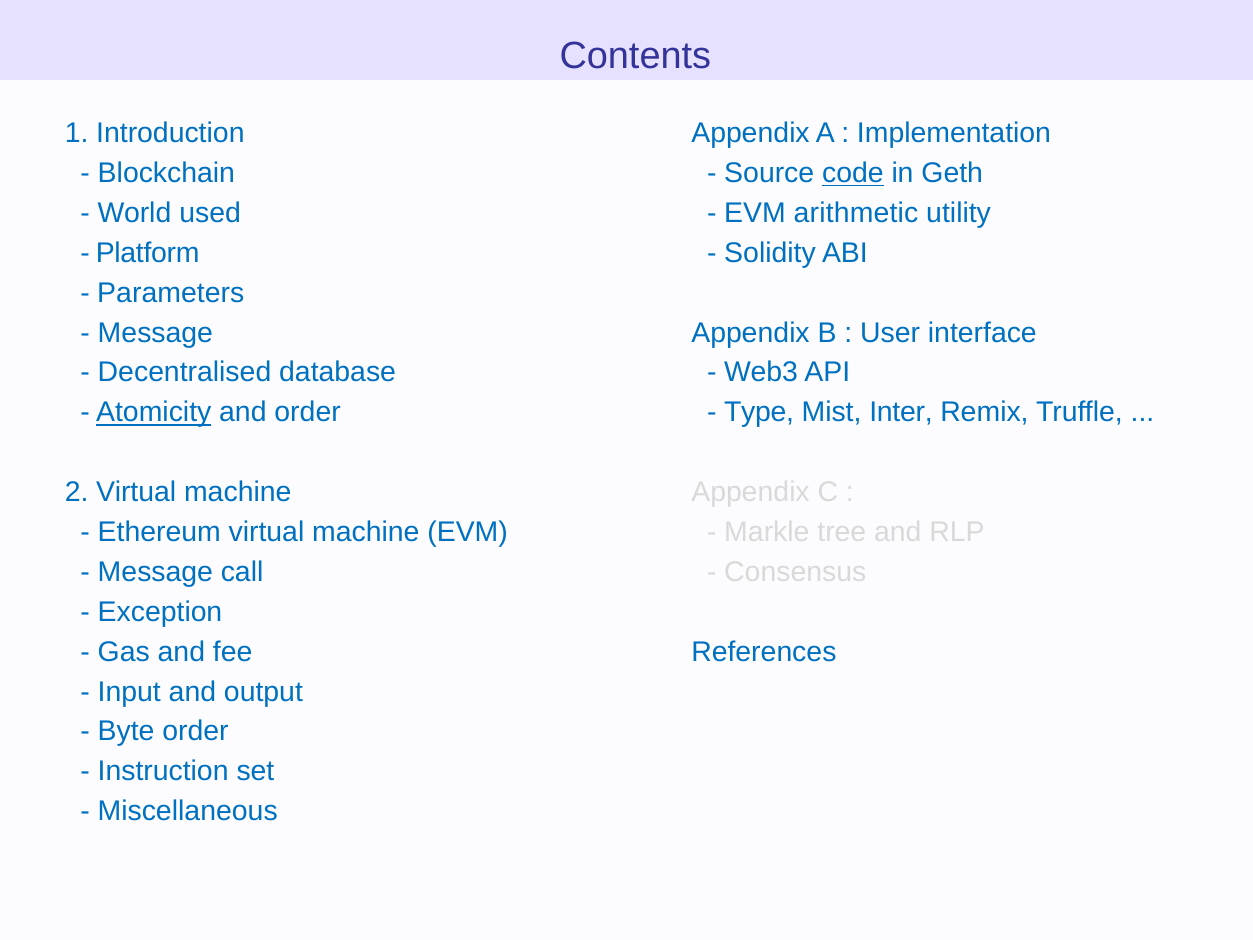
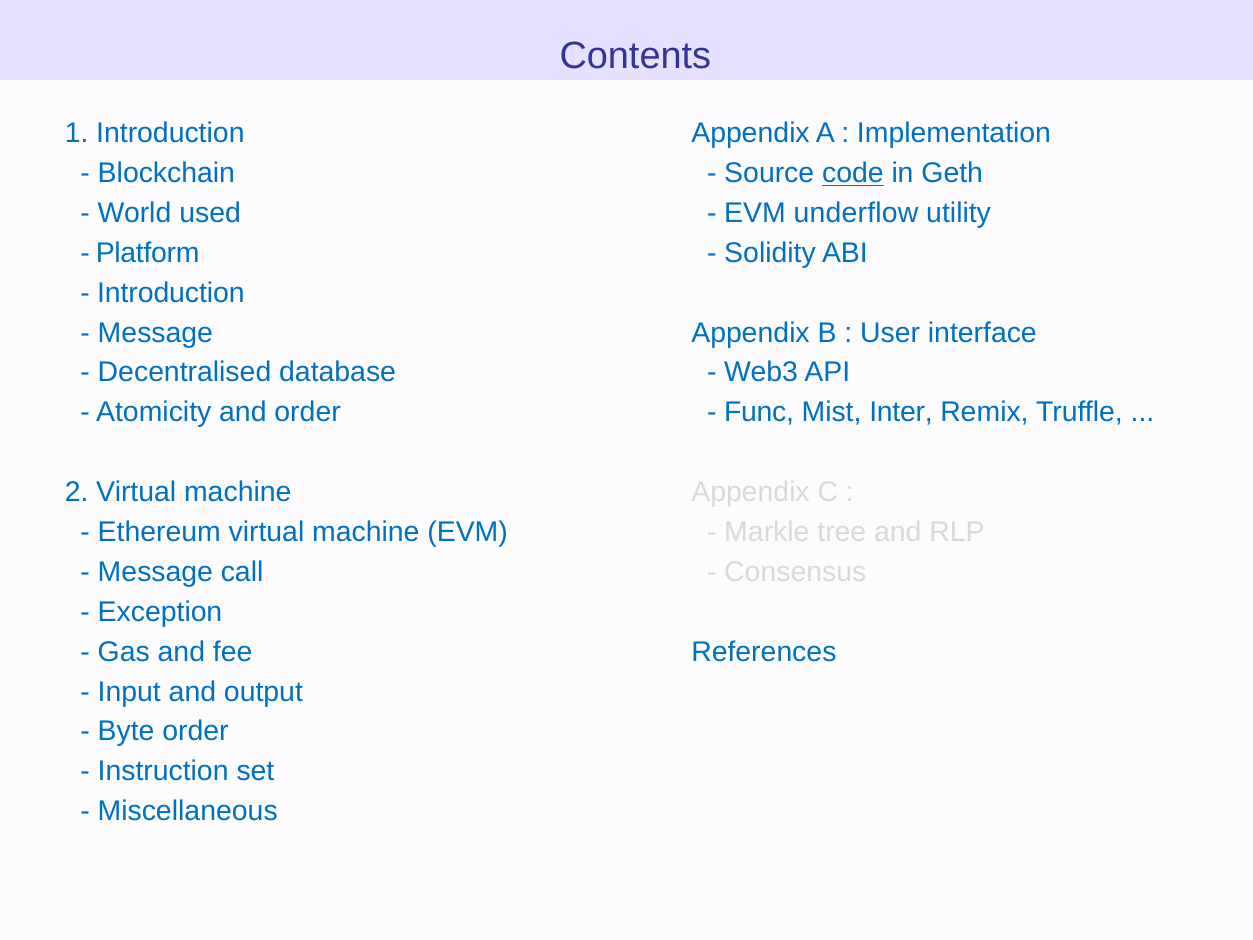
arithmetic: arithmetic -> underflow (856, 213)
Parameters: Parameters -> Introduction (171, 293)
Atomicity underline: present -> none (154, 412)
Type: Type -> Func (759, 412)
